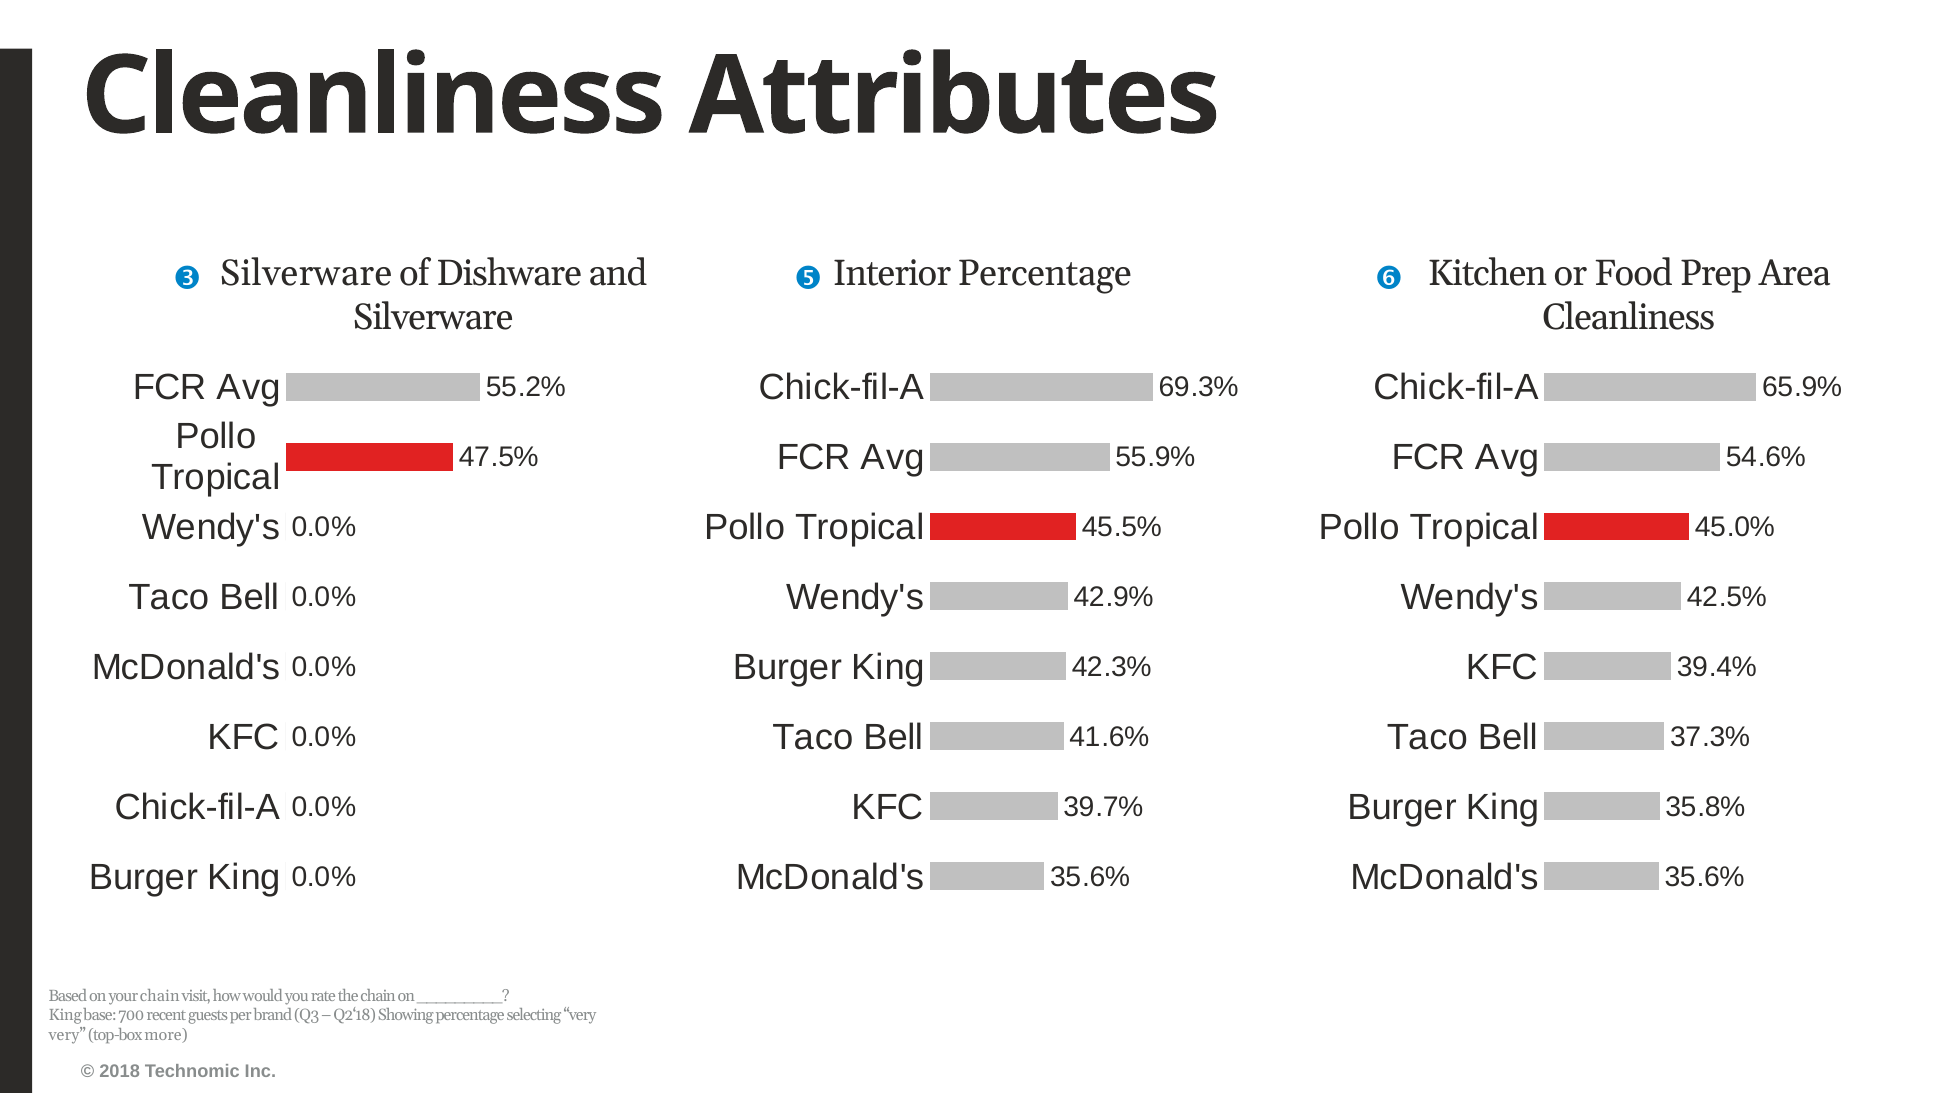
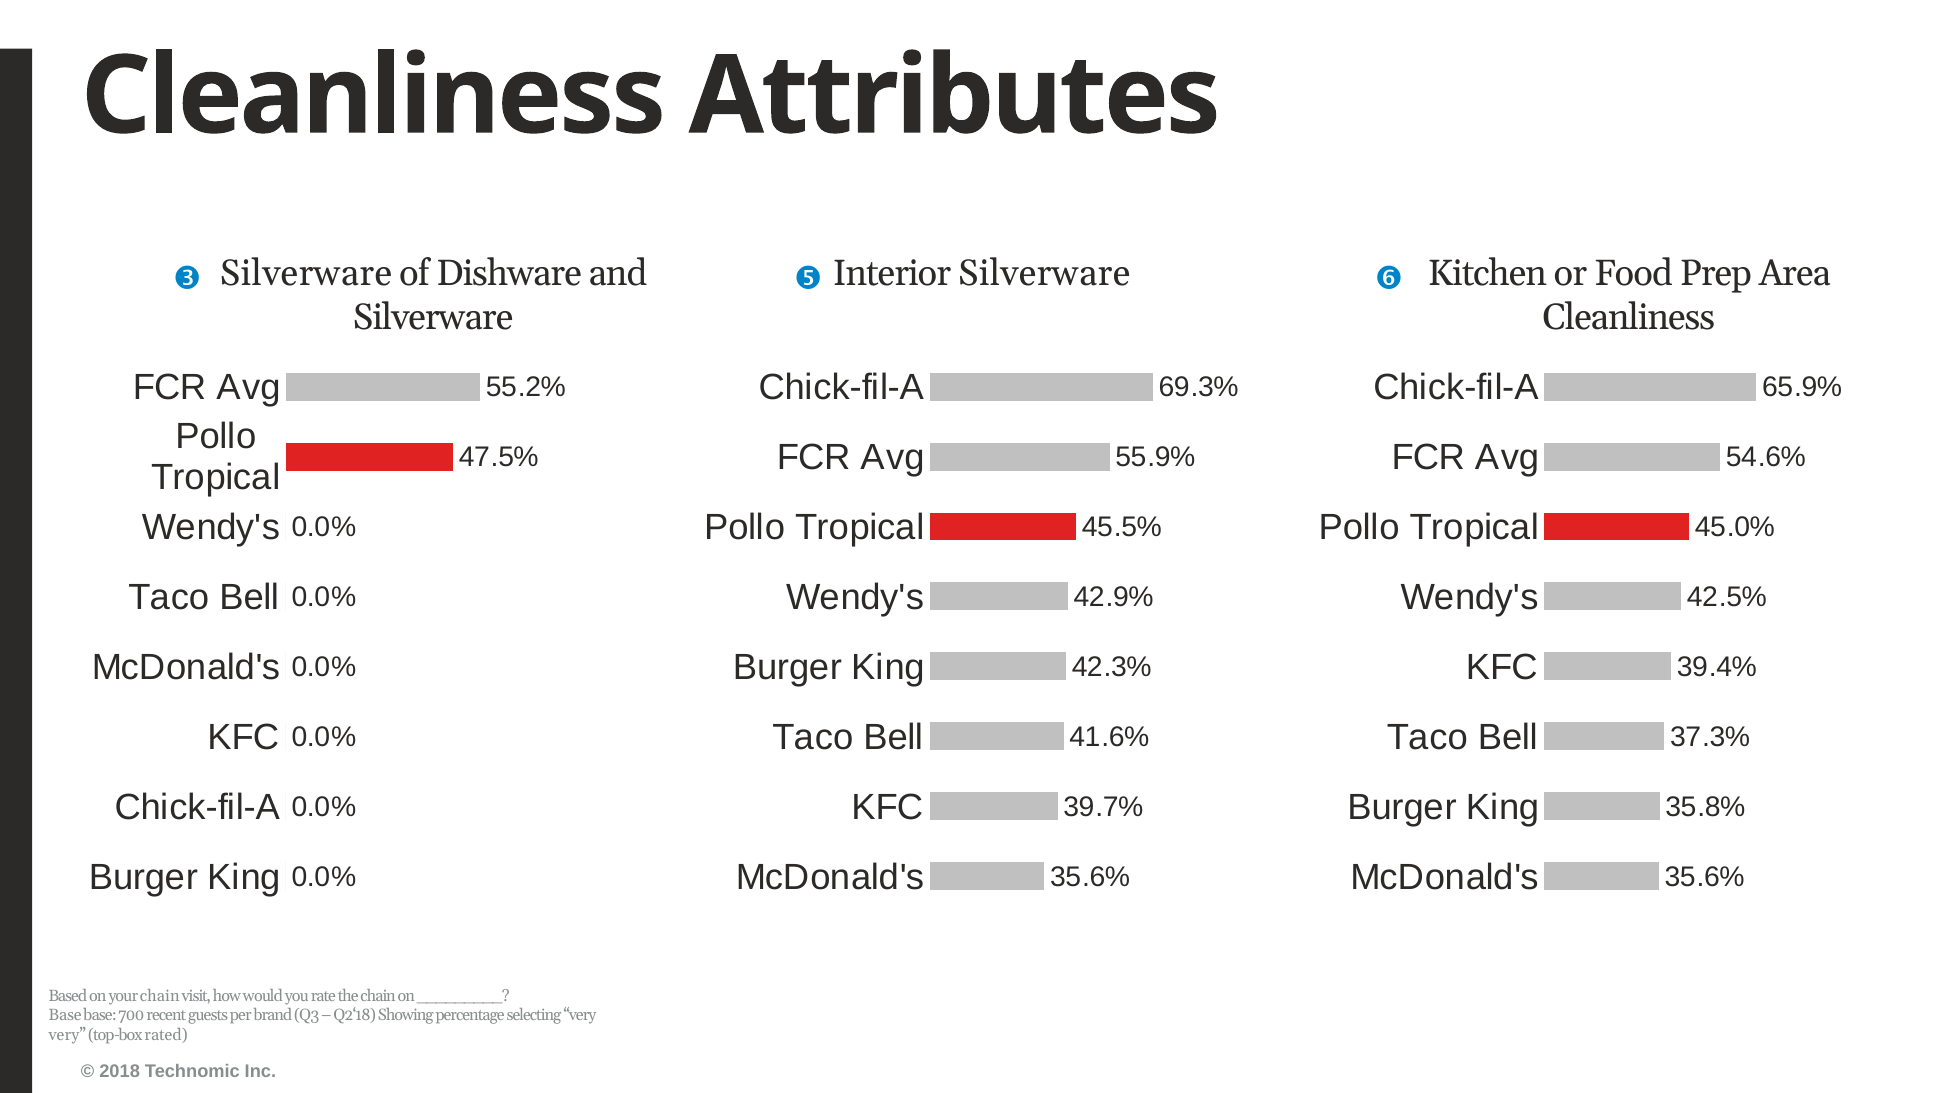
Interior Percentage: Percentage -> Silverware (1044, 274)
King: King -> Base (65, 1015)
more: more -> rated (166, 1035)
